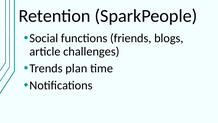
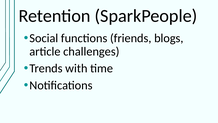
plan: plan -> with (76, 68)
